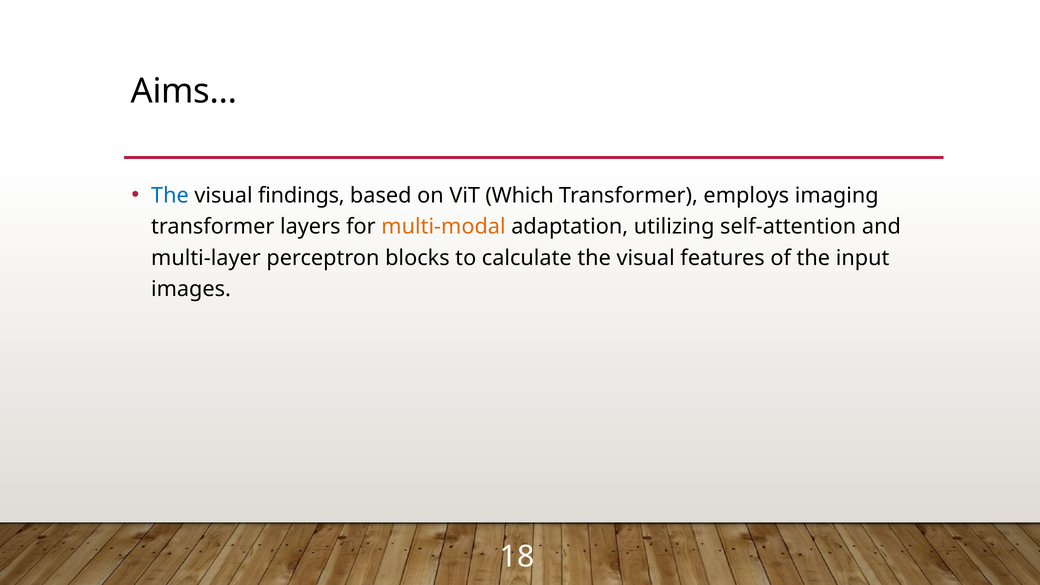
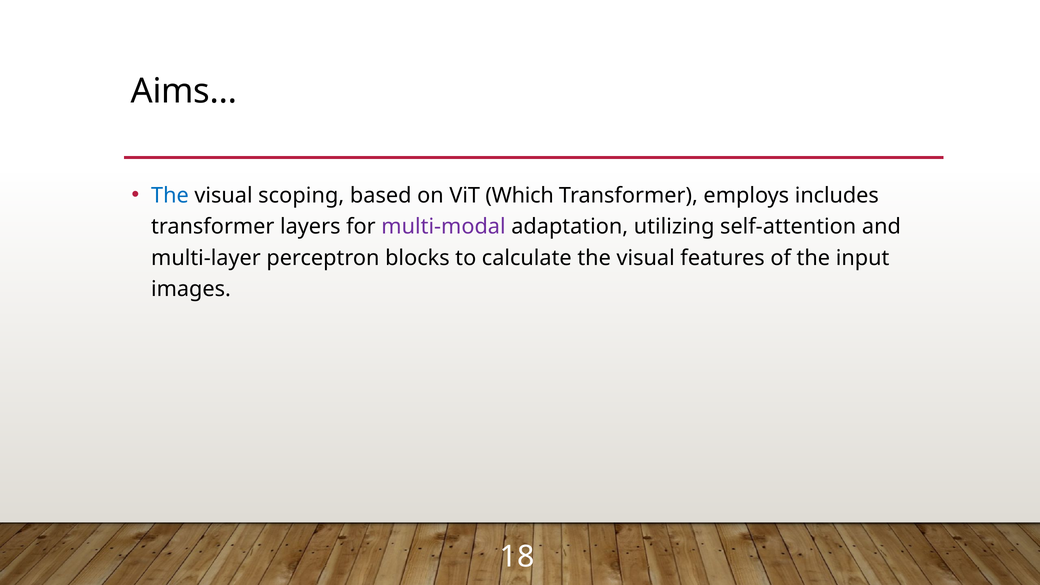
findings: findings -> scoping (301, 196)
imaging: imaging -> includes (837, 196)
multi-modal colour: orange -> purple (444, 227)
